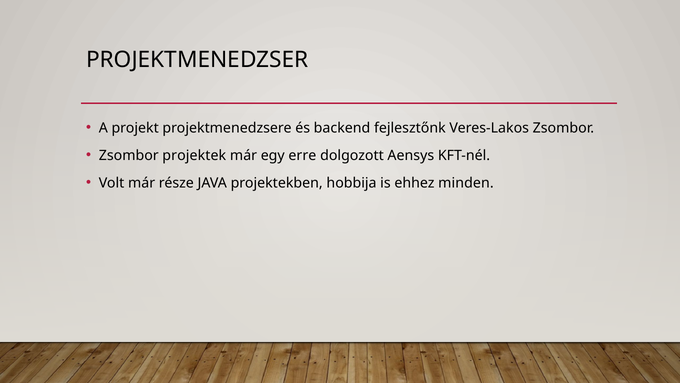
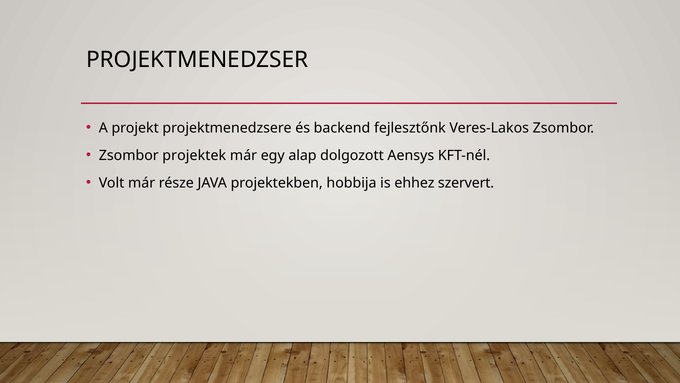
erre: erre -> alap (302, 155)
minden: minden -> szervert (466, 183)
